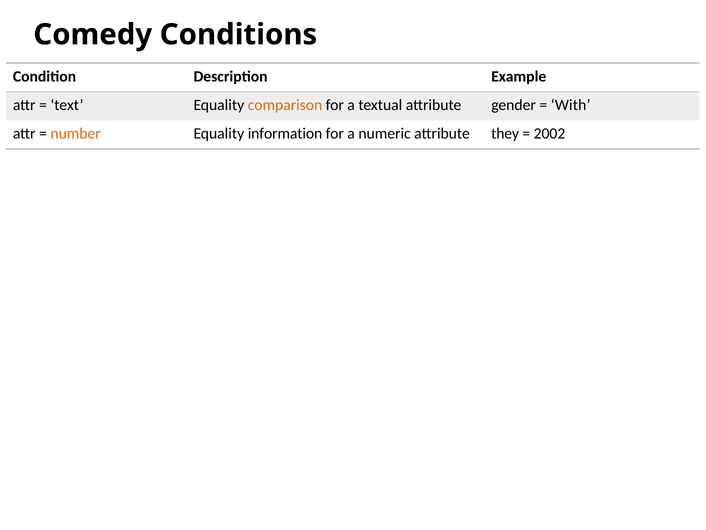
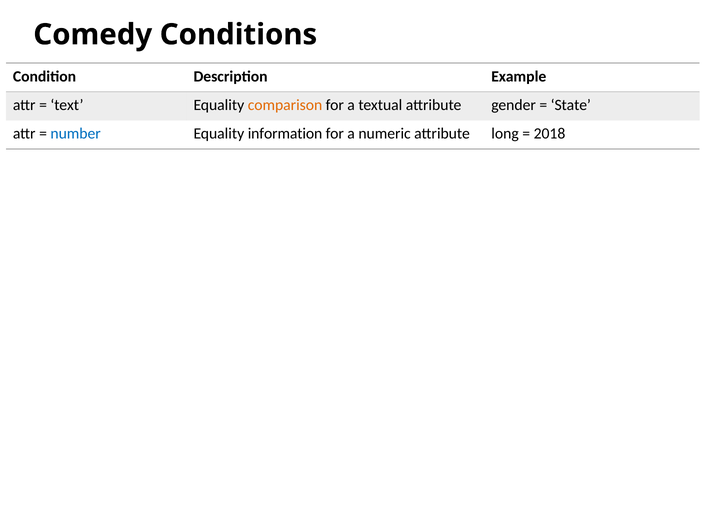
With: With -> State (571, 105)
number colour: orange -> blue (76, 134)
they: they -> long (505, 134)
2002: 2002 -> 2018 (550, 134)
